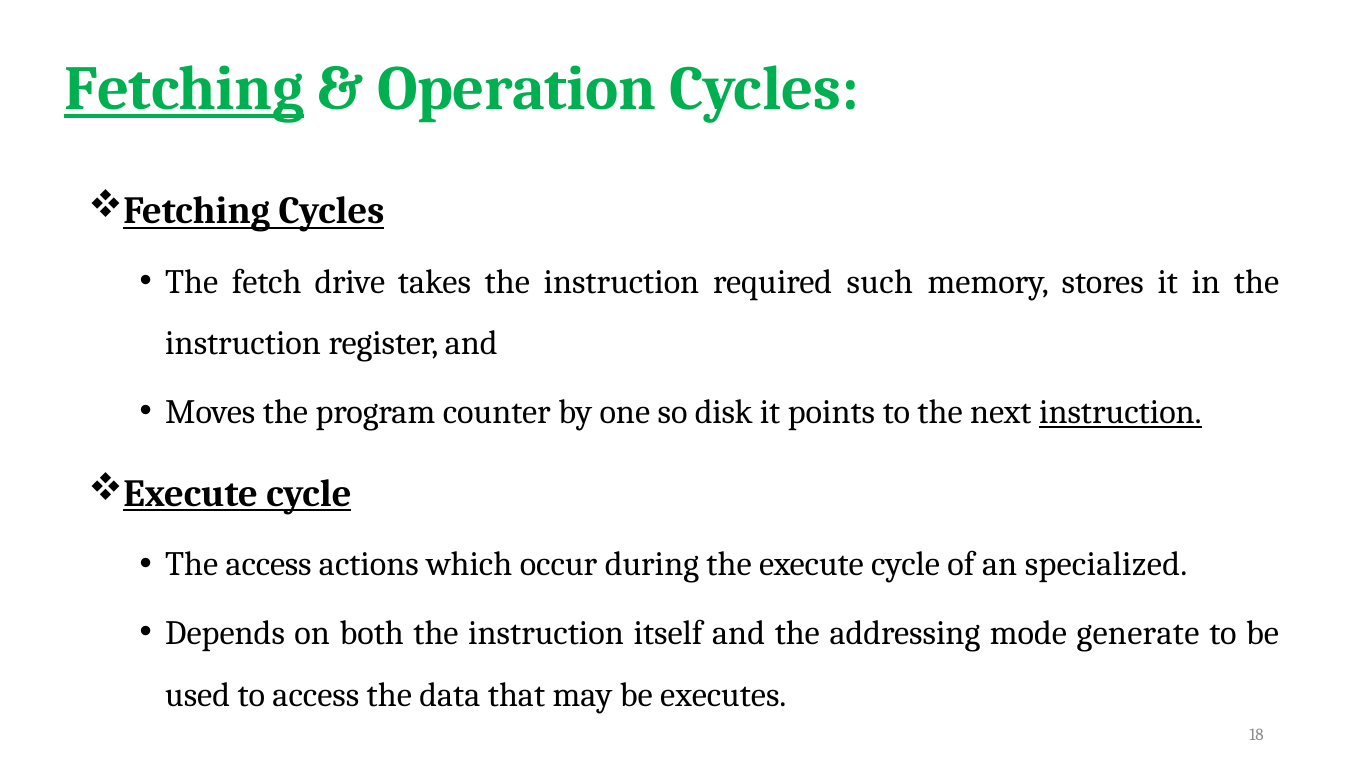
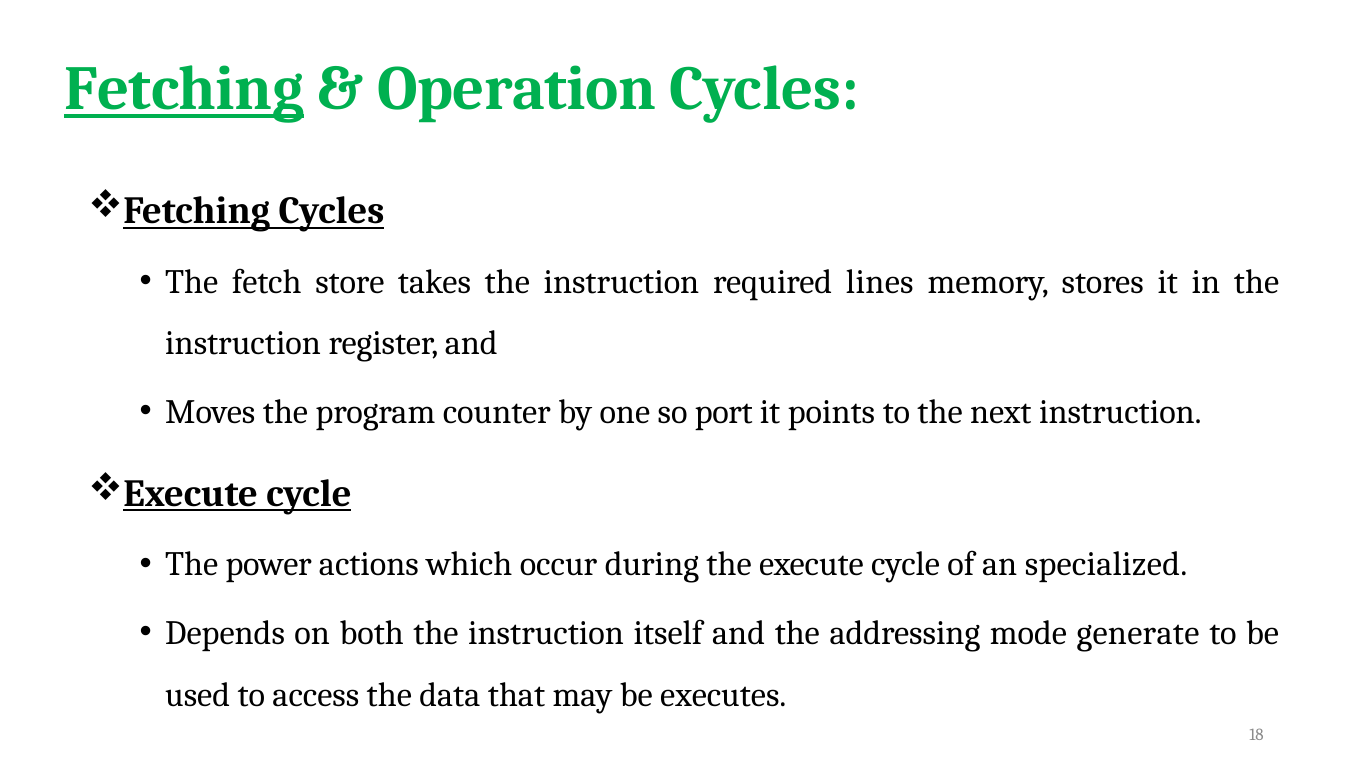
drive: drive -> store (350, 282)
such: such -> lines (880, 282)
disk: disk -> port (724, 412)
instruction underline: present -> none (1120, 412)
The access: access -> power (269, 564)
